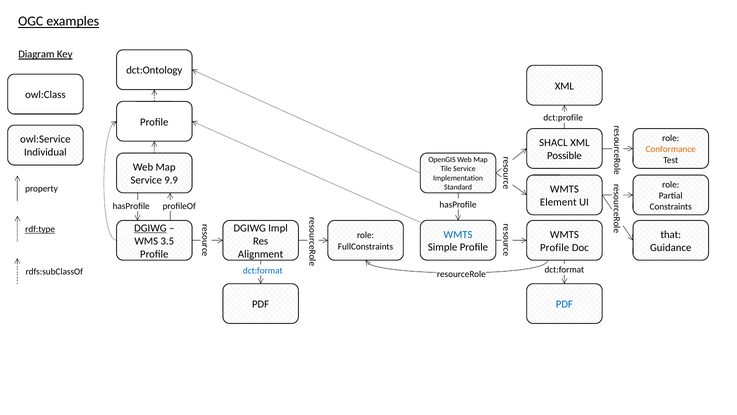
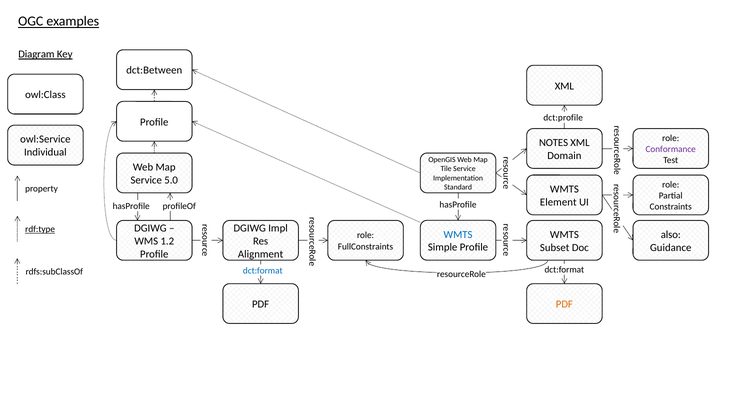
dct:Ontology: dct:Ontology -> dct:Between (154, 70)
SHACL: SHACL -> NOTES (554, 143)
Conformance colour: orange -> purple (671, 149)
Possible: Possible -> Domain (564, 155)
9.9: 9.9 -> 5.0 (171, 180)
DGIWG underline: present -> none (150, 228)
that: that -> also (671, 234)
3.5: 3.5 -> 1.2 (167, 241)
Profile: Profile -> Subset (555, 247)
PDF colour: blue -> orange (564, 304)
